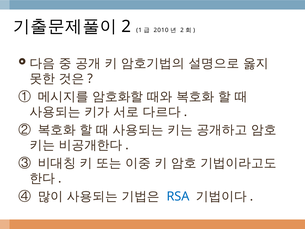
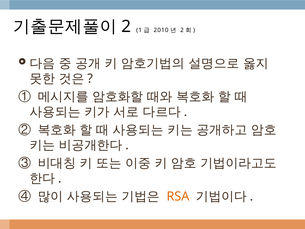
RSA colour: blue -> orange (178, 196)
